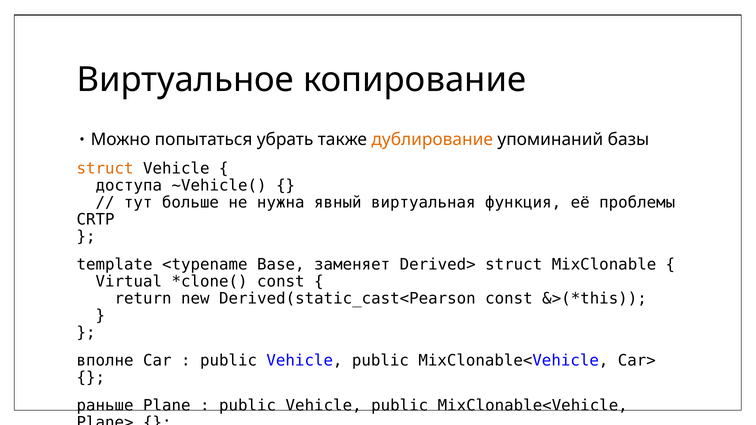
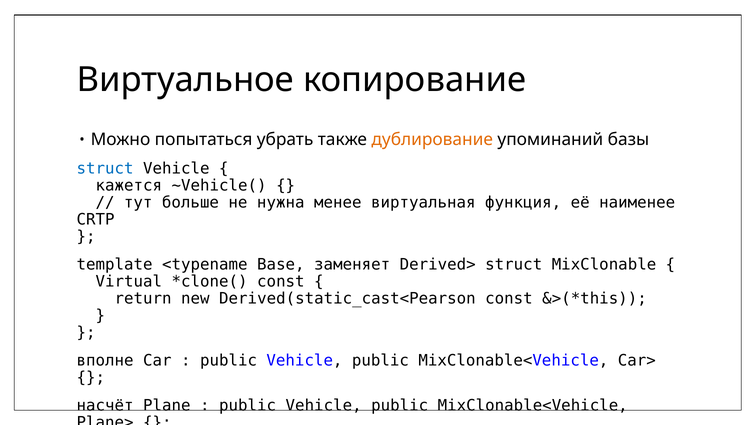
struct colour: orange -> blue (105, 169)
доступа: доступа -> кажется (129, 186)
явный: явный -> менее (338, 203)
проблемы: проблемы -> наименее (637, 203)
раньше: раньше -> насчёт (105, 406)
